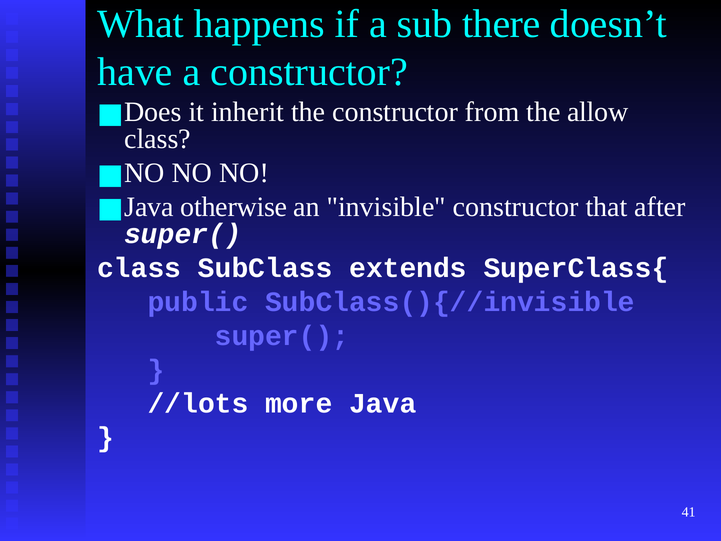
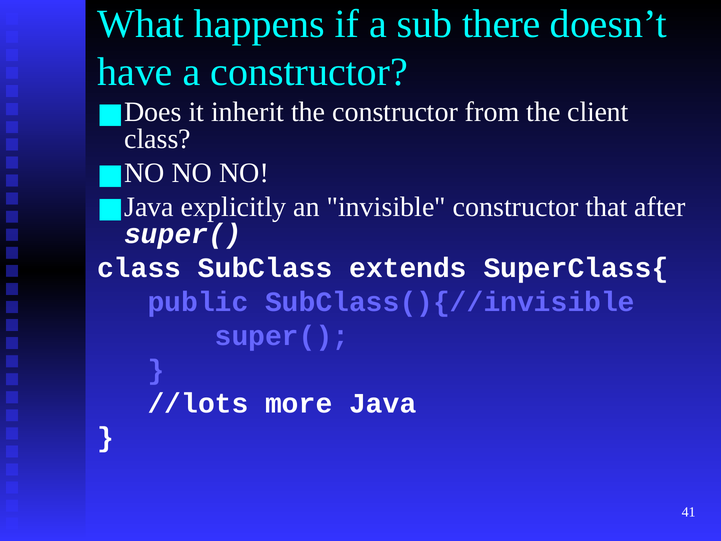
allow: allow -> client (598, 112)
otherwise: otherwise -> explicitly (234, 207)
